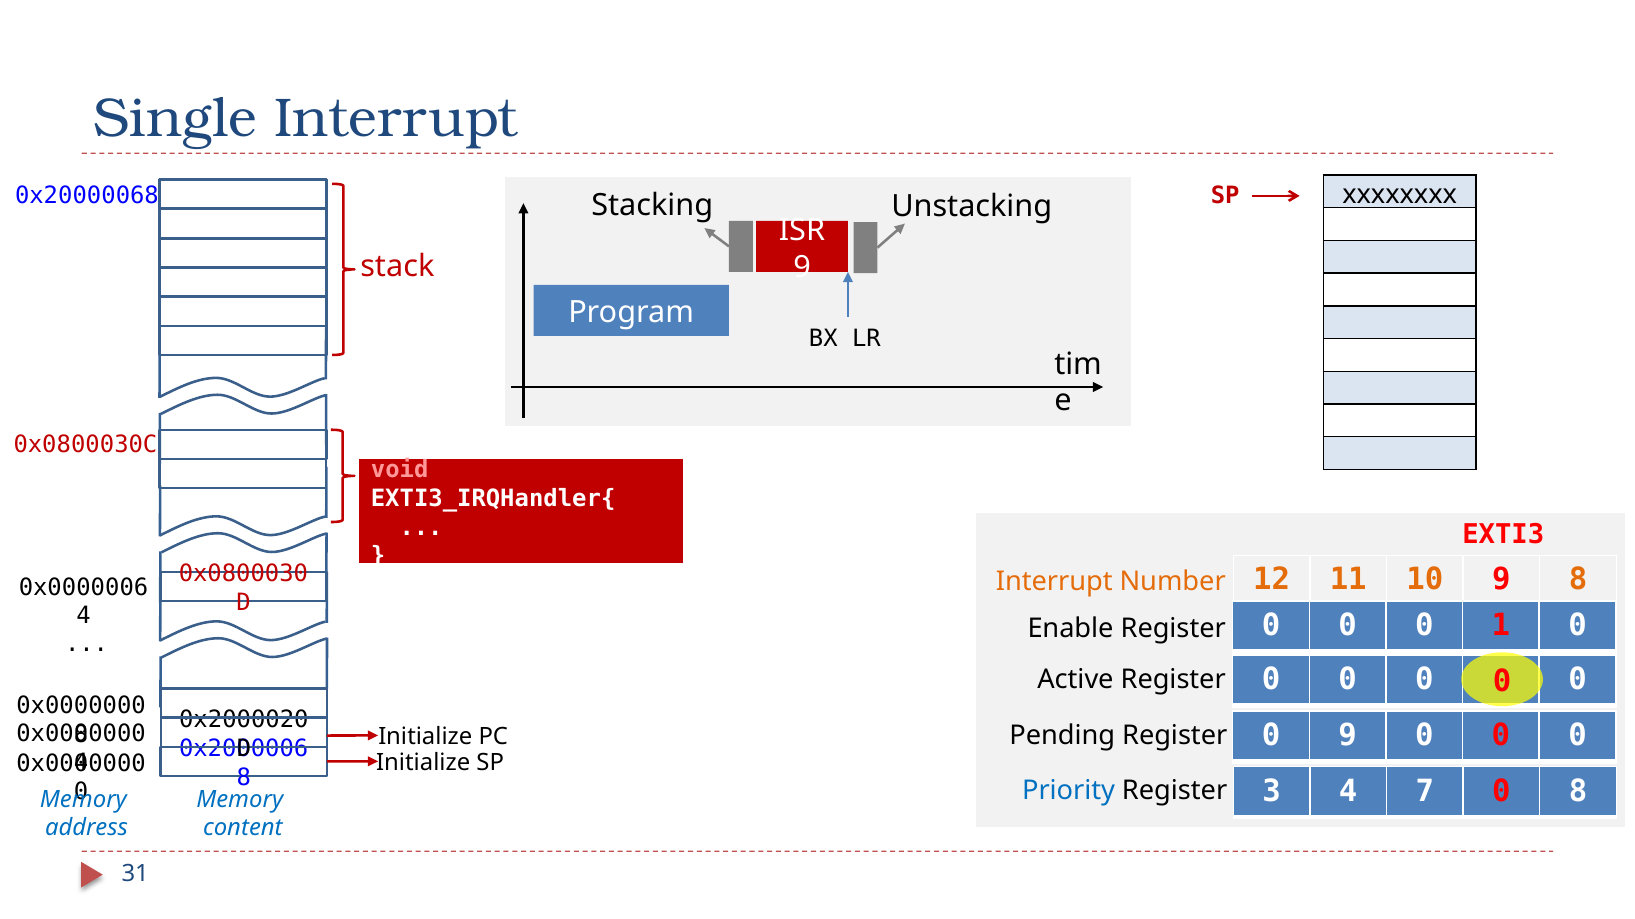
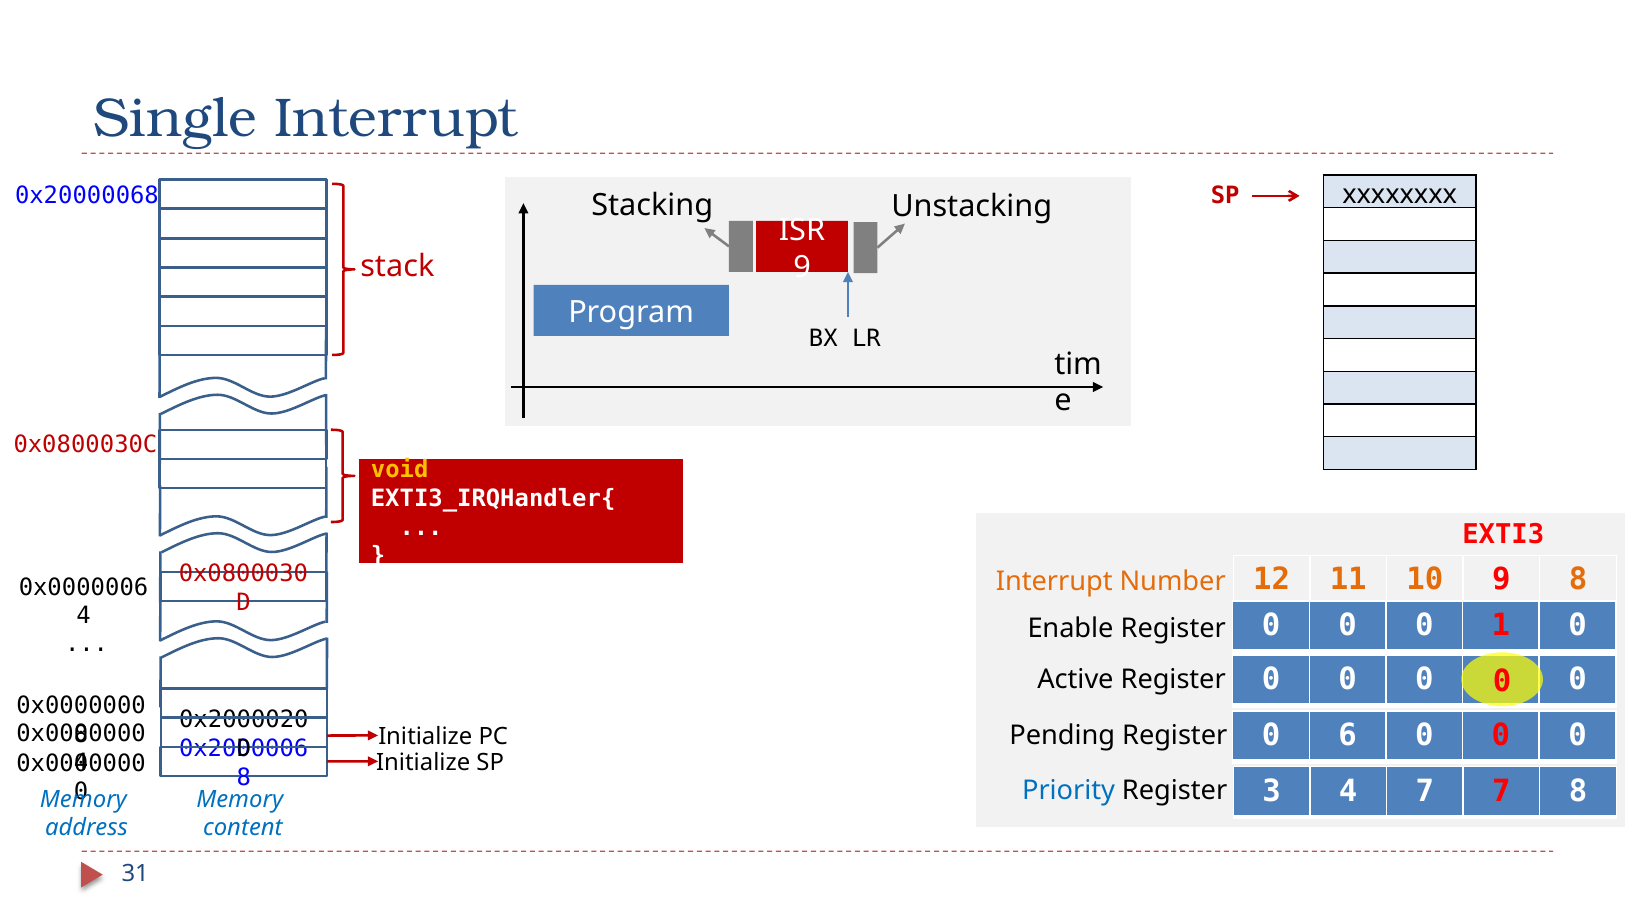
void colour: pink -> yellow (400, 470)
0 9: 9 -> 6 (1348, 736)
7 0: 0 -> 7 (1501, 791)
